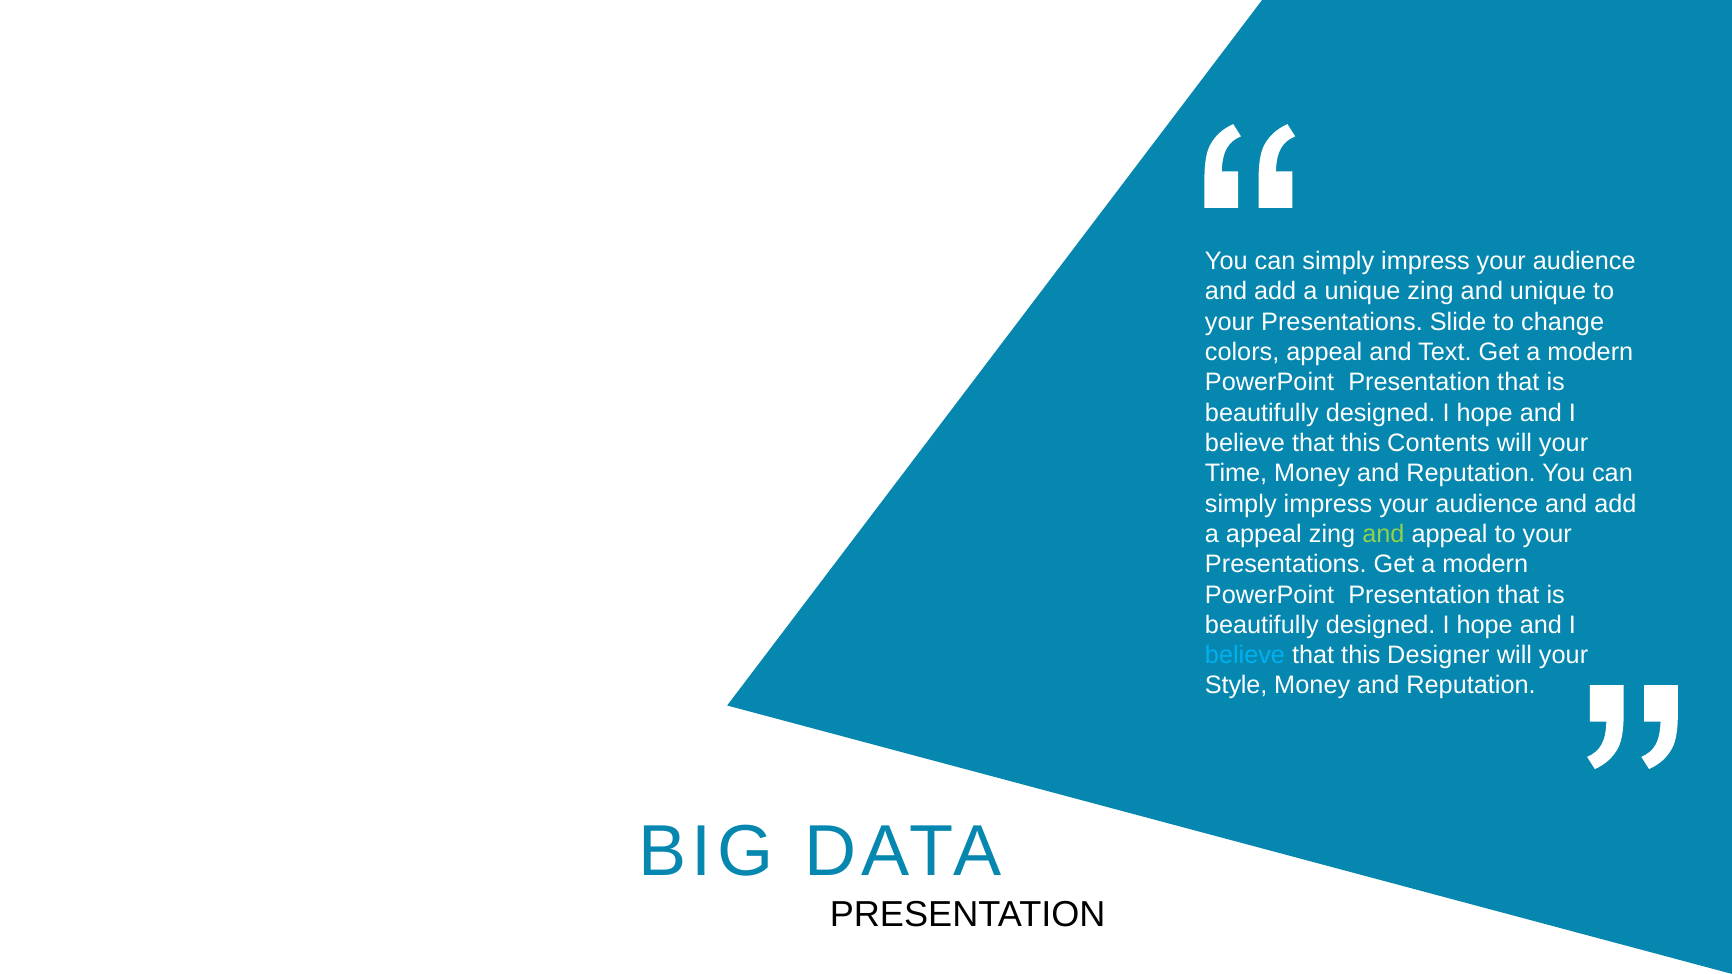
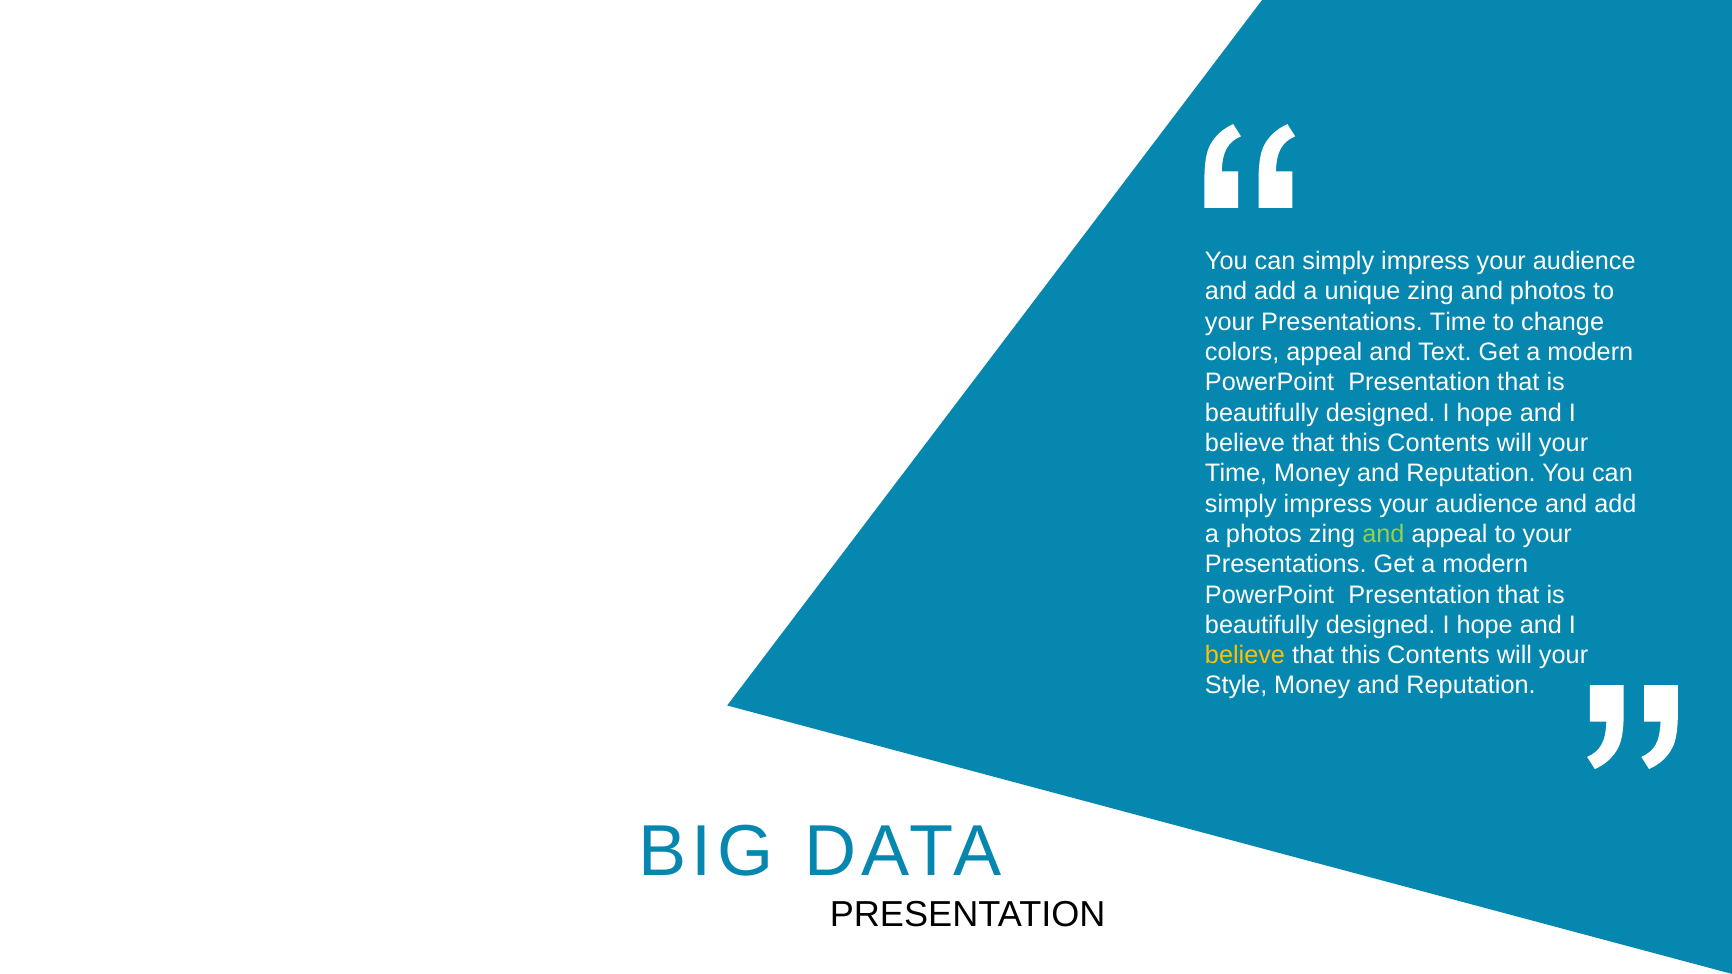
and unique: unique -> photos (1548, 292)
Presentations Slide: Slide -> Time (1458, 322)
a appeal: appeal -> photos (1264, 534)
believe colour: light blue -> yellow (1245, 655)
Designer: Designer -> Contents (1438, 655)
